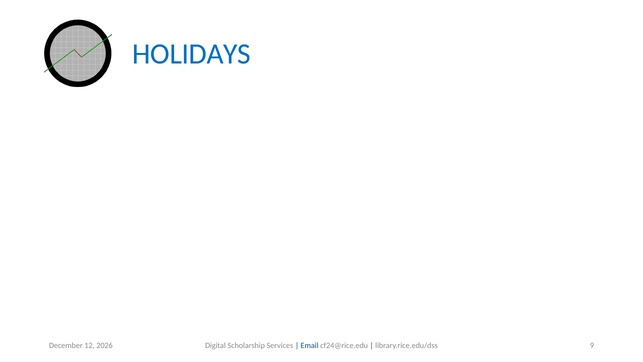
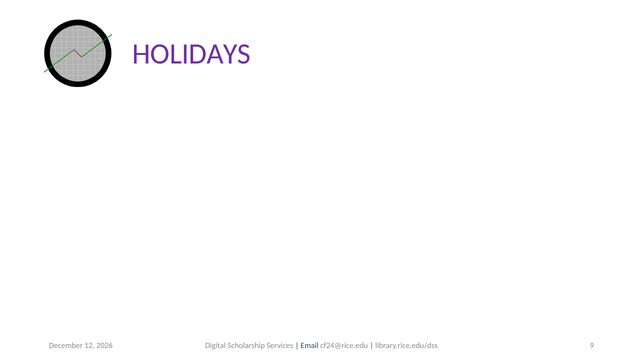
HOLIDAYS colour: blue -> purple (192, 54)
